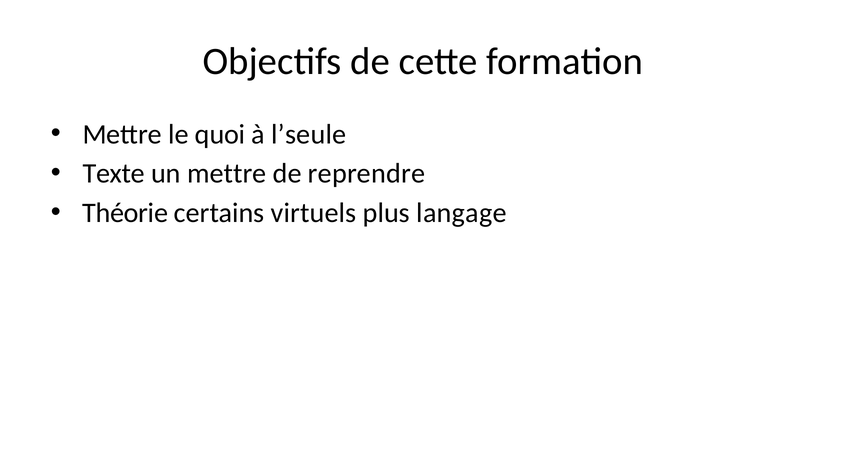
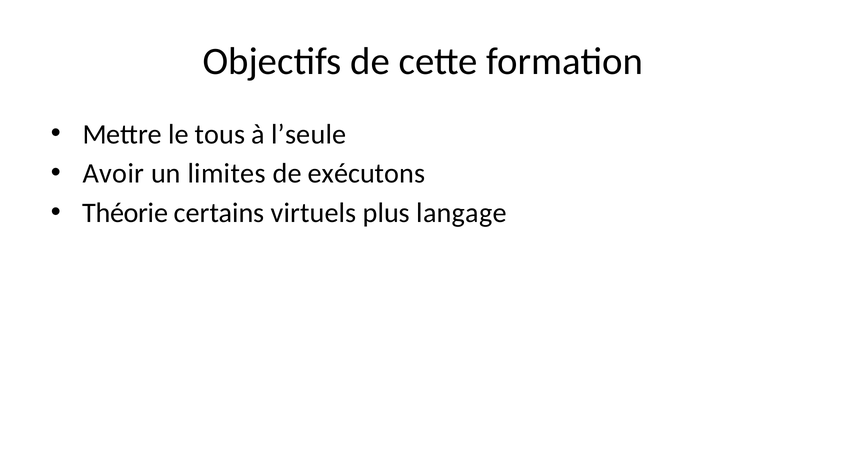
quoi: quoi -> tous (220, 134)
Texte: Texte -> Avoir (113, 174)
un mettre: mettre -> limites (227, 174)
reprendre: reprendre -> exécutons (367, 174)
